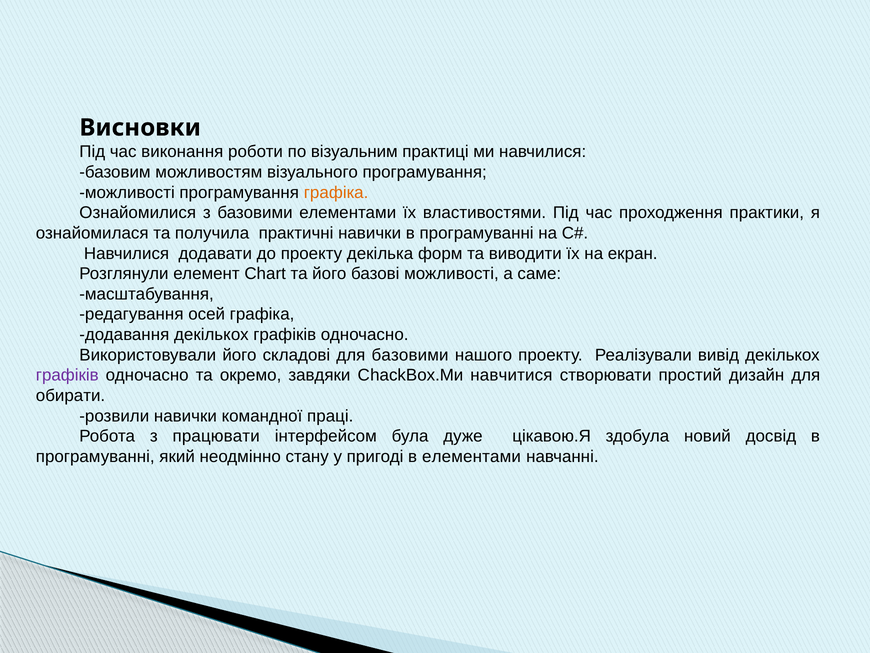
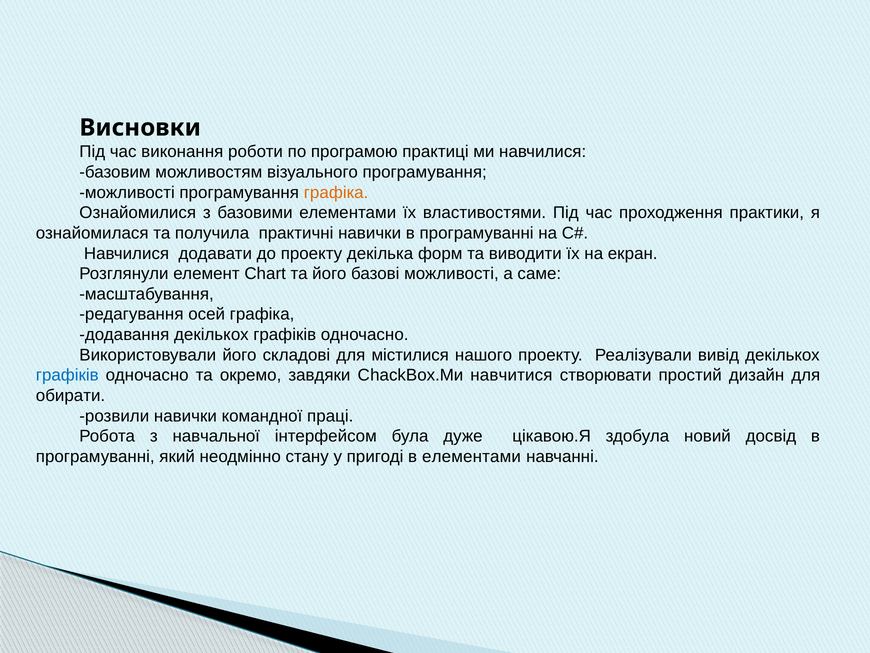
візуальним: візуальним -> програмою (354, 152)
для базовими: базовими -> містилися (410, 355)
графіків colour: purple -> blue (67, 375)
працювати: працювати -> навчальної (216, 436)
